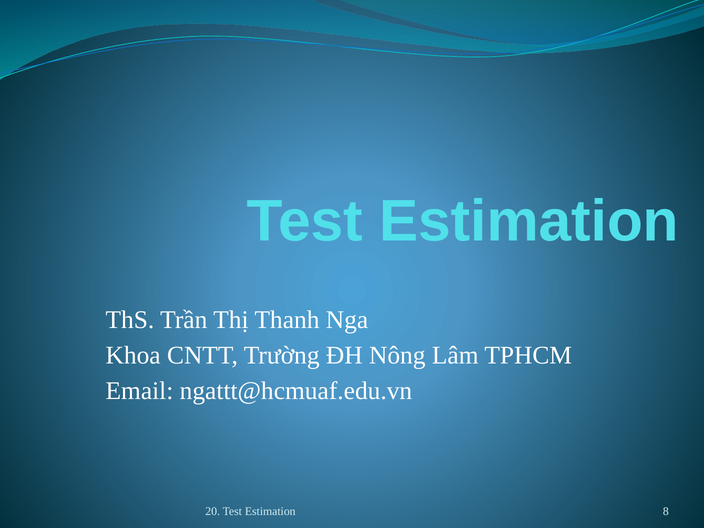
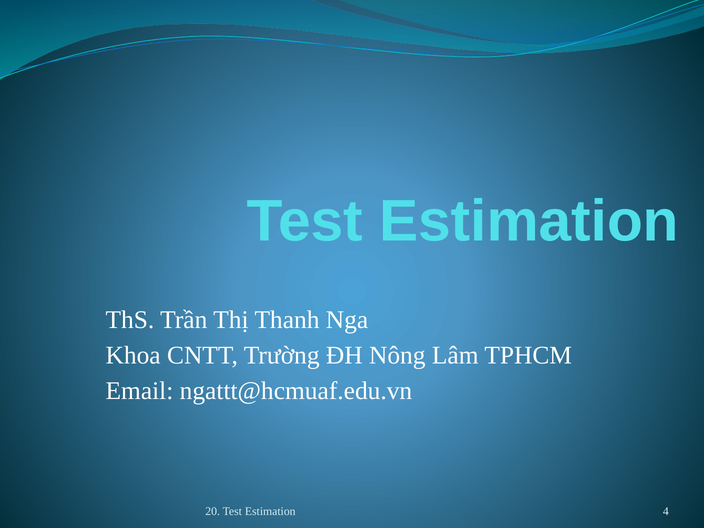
8: 8 -> 4 (666, 511)
